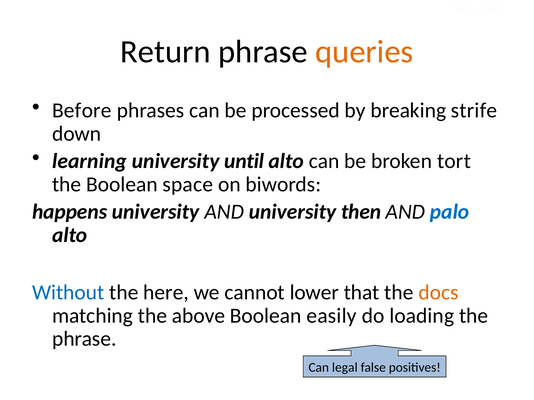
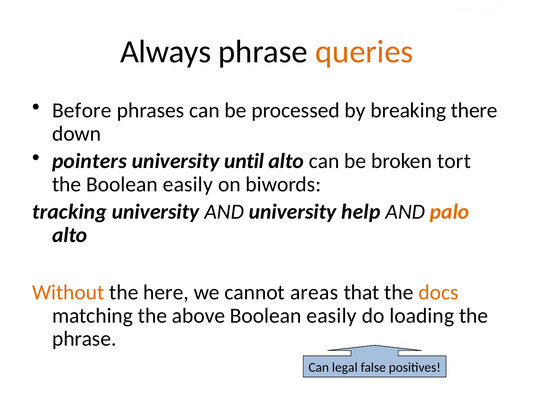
Return: Return -> Always (166, 52)
strife: strife -> there (474, 111)
learning: learning -> pointers (89, 161)
the Boolean space: space -> easily (188, 184)
happens: happens -> tracking (69, 212)
then: then -> help (361, 212)
palo colour: blue -> orange (450, 212)
Without colour: blue -> orange (68, 293)
lower: lower -> areas (314, 293)
